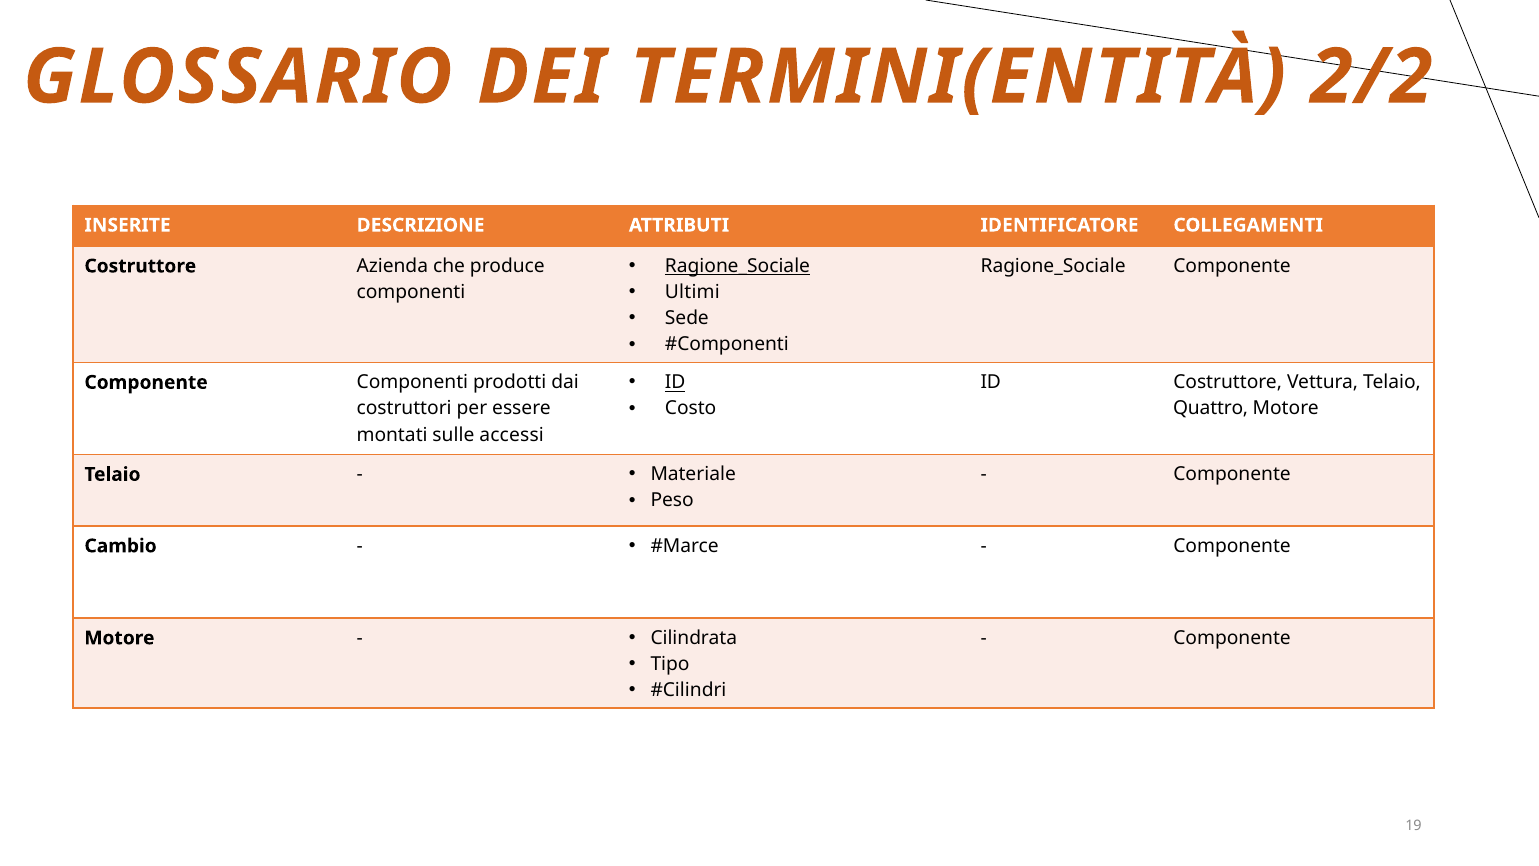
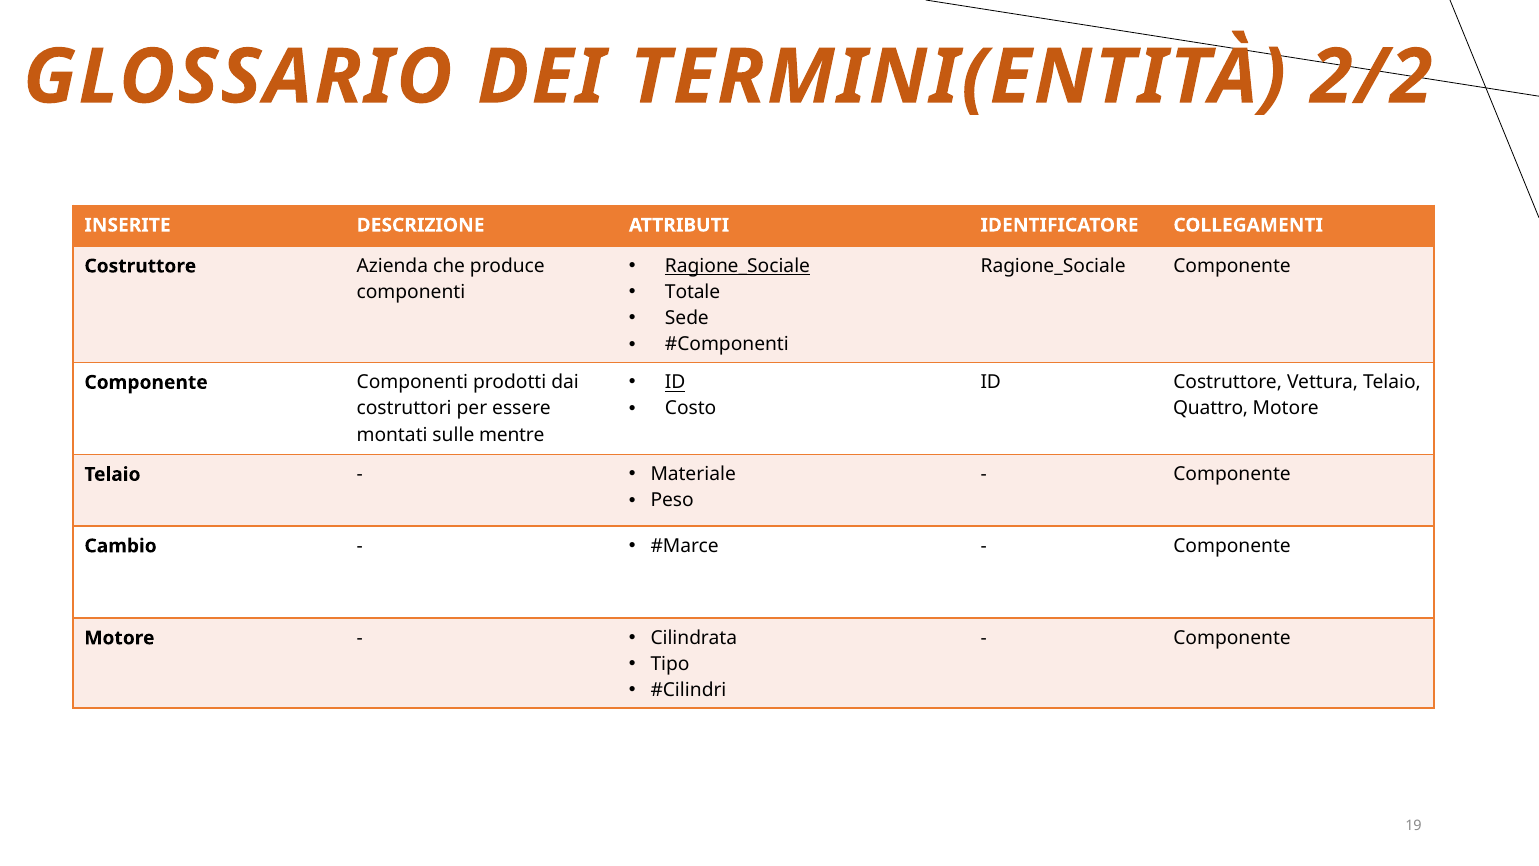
Ultimi: Ultimi -> Totale (693, 292)
accessi: accessi -> mentre (512, 435)
